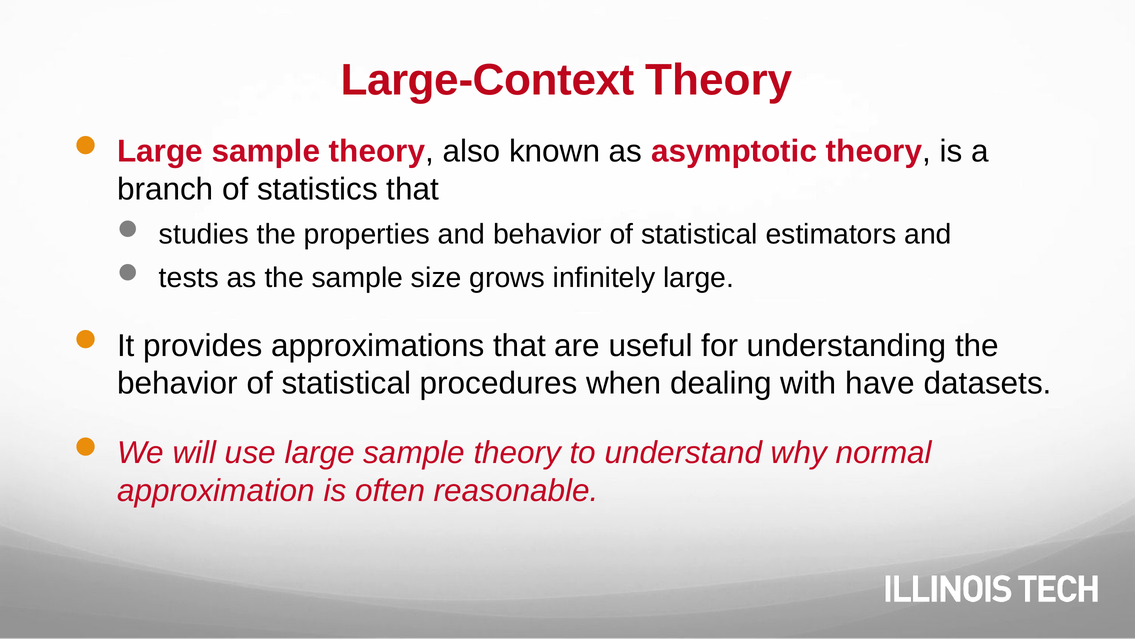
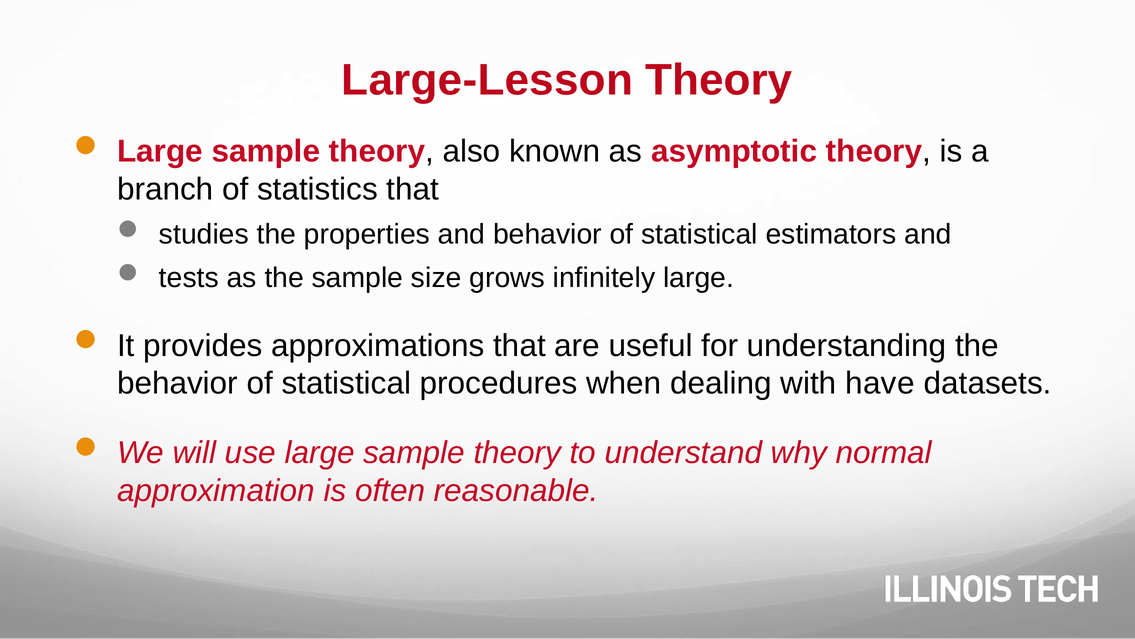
Large-Context: Large-Context -> Large-Lesson (487, 80)
